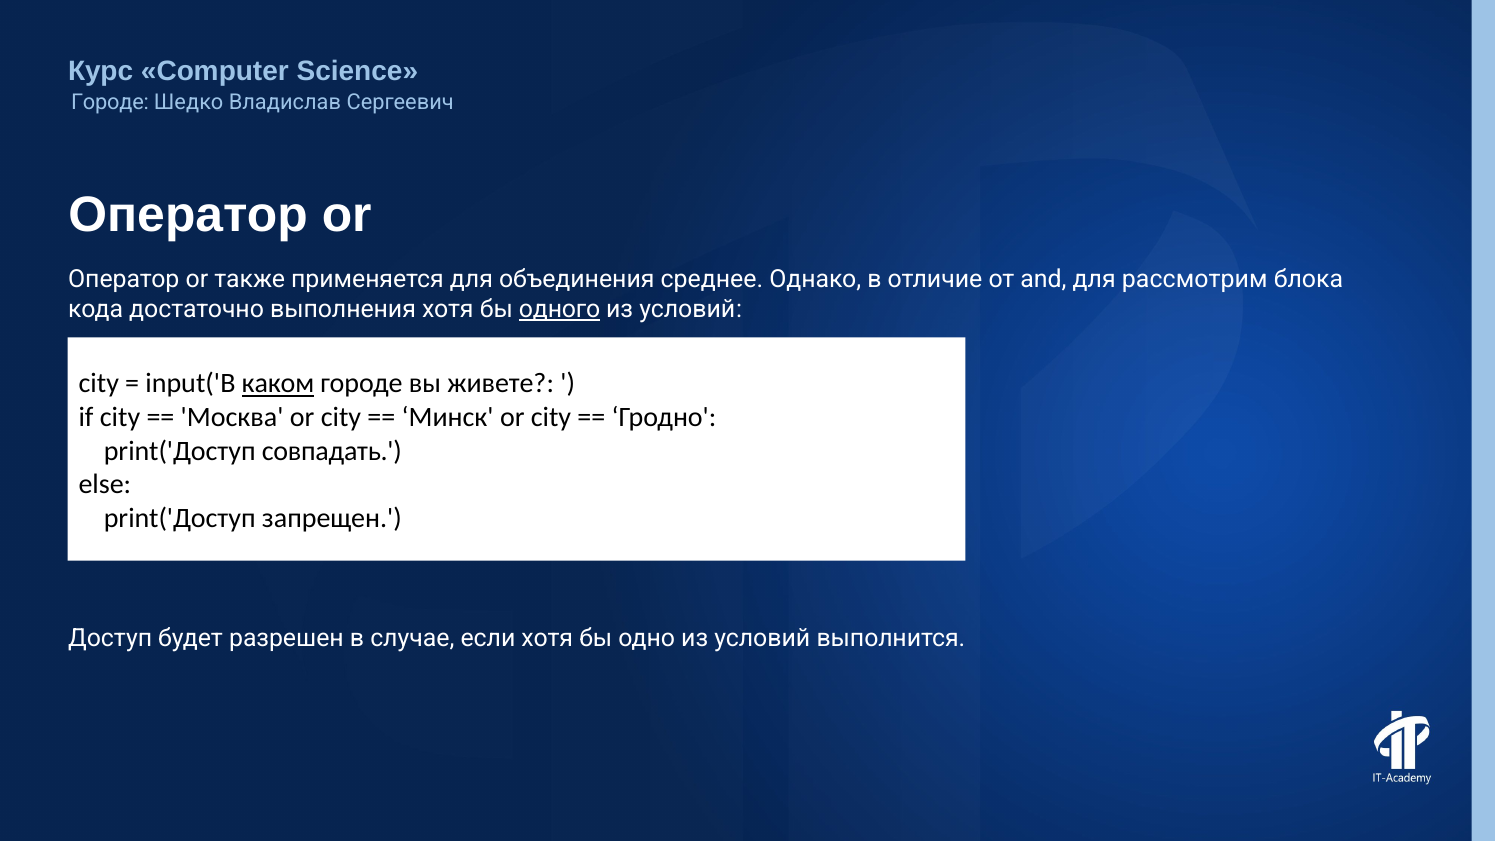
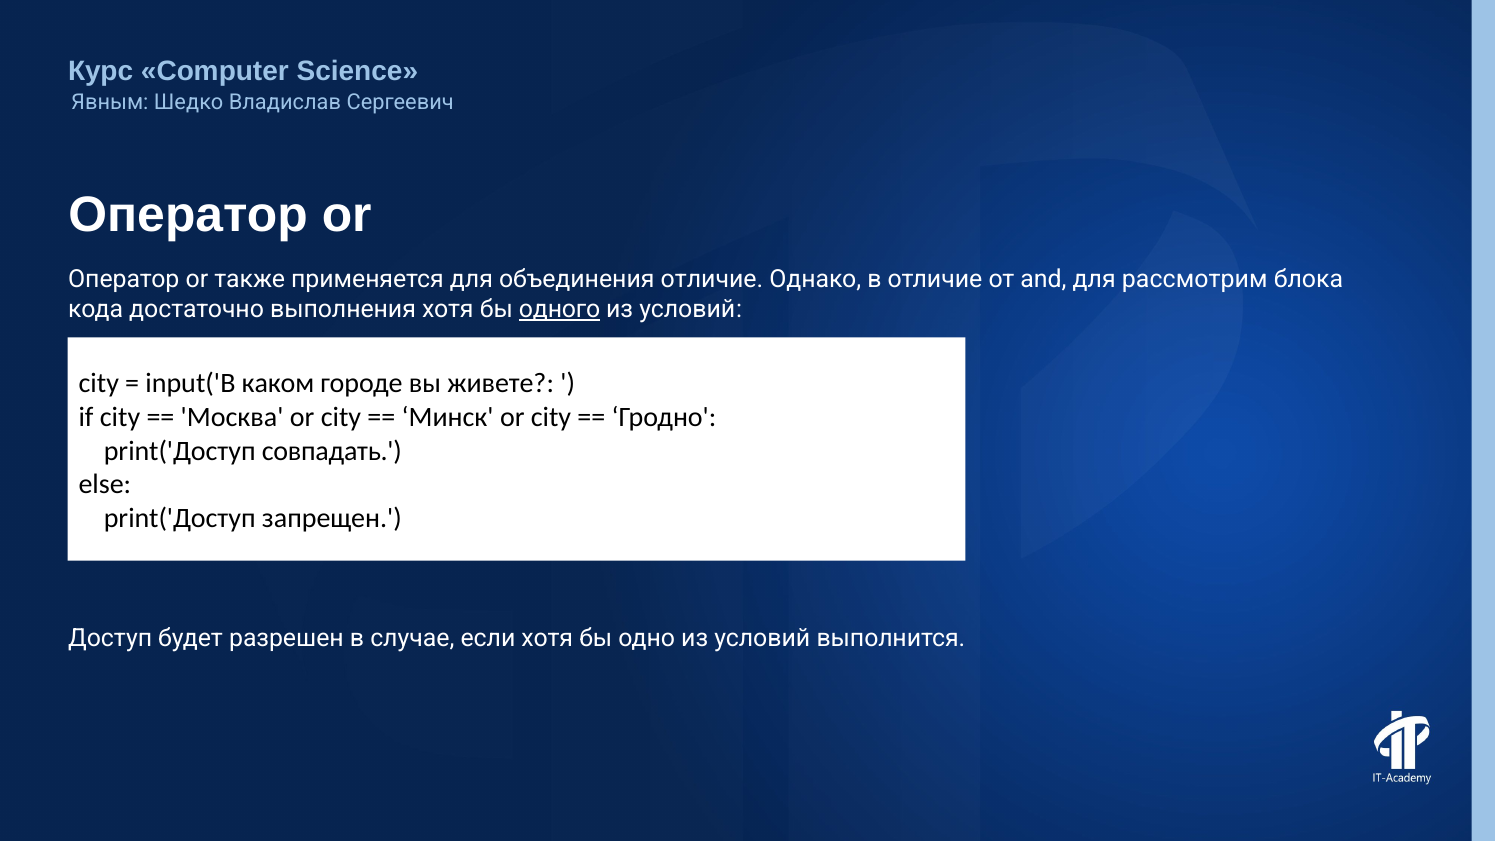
Городе: Городе -> Явным (110, 102)
объединения среднее: среднее -> отличие (712, 280)
каком underline: present -> none (278, 384)
